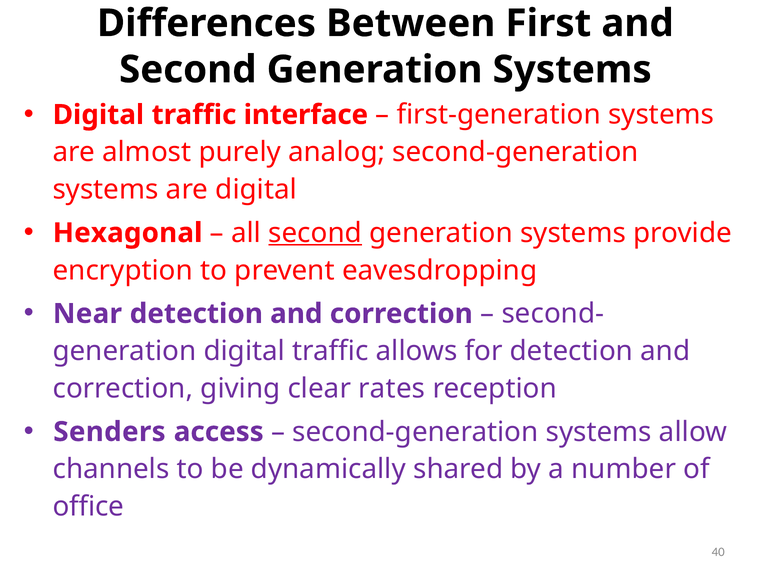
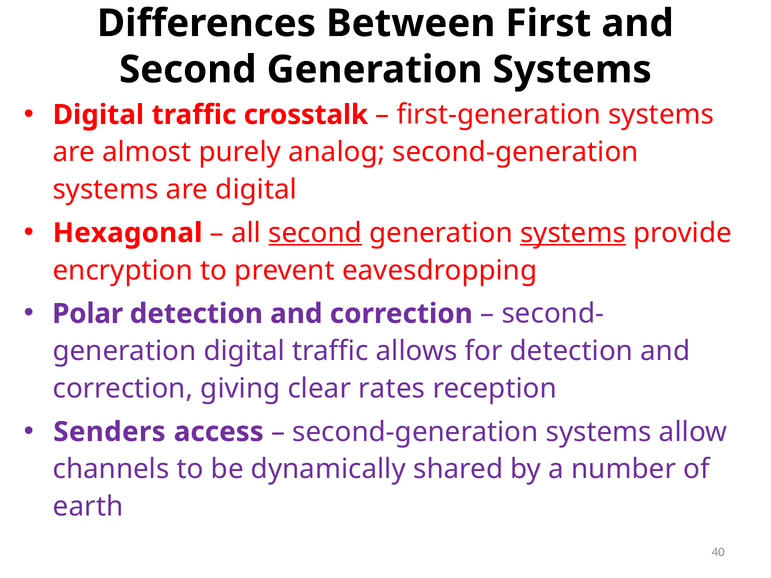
interface: interface -> crosstalk (306, 115)
systems underline: none -> present (573, 233)
Near: Near -> Polar (88, 314)
office: office -> earth (88, 507)
